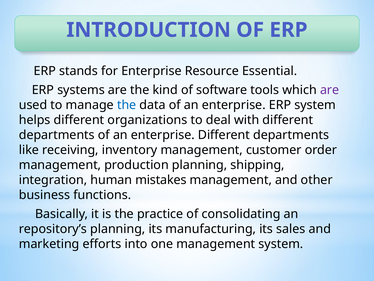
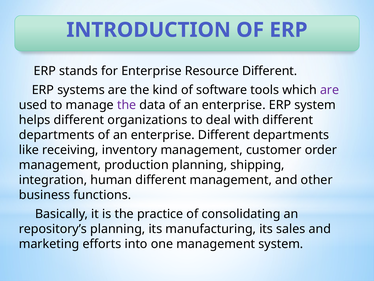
Resource Essential: Essential -> Different (270, 71)
the colour: blue -> purple (127, 105)
human mistakes: mistakes -> different (161, 180)
